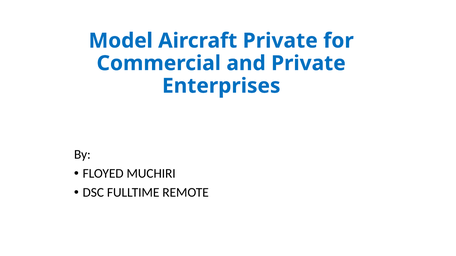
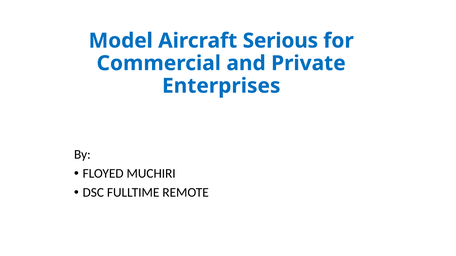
Aircraft Private: Private -> Serious (280, 41)
